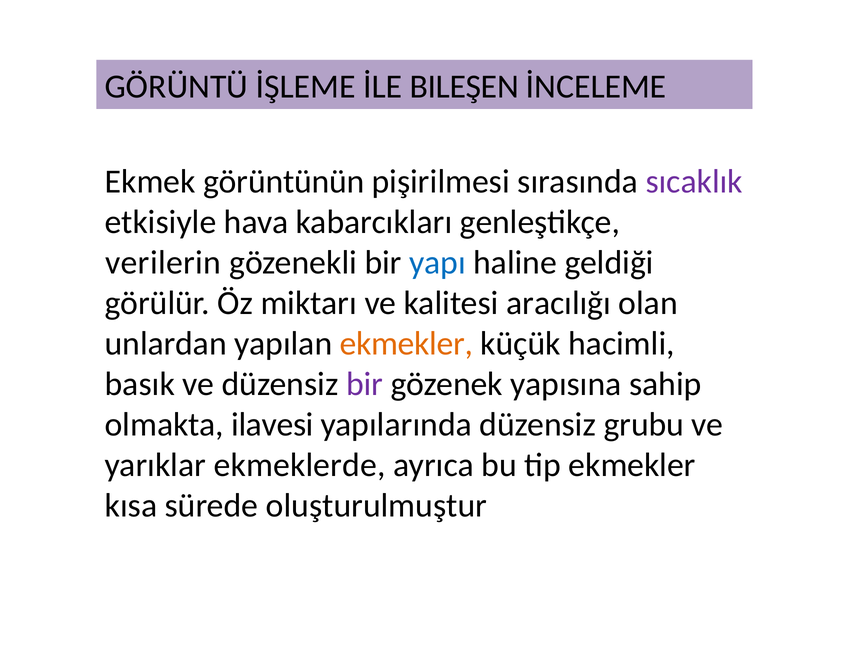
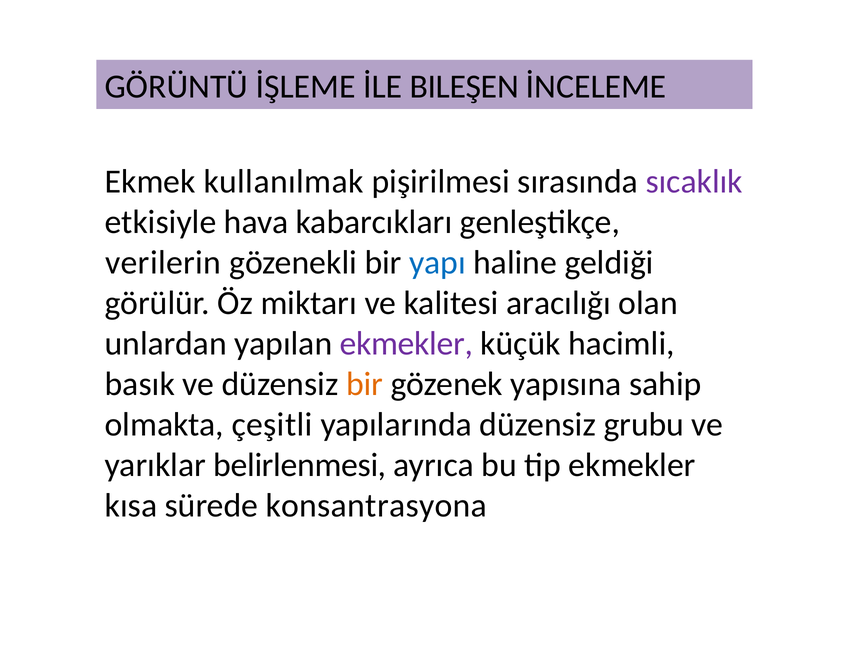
görüntünün: görüntünün -> kullanılmak (284, 181)
ekmekler colour: orange -> purple (406, 344)
bir colour: purple -> orange (365, 384)
ilavesi: ilavesi -> çeşitli (272, 425)
ekmeklerde: ekmeklerde -> belirlenmesi (300, 465)
oluşturulmuştur: oluşturulmuştur -> konsantrasyona (376, 506)
